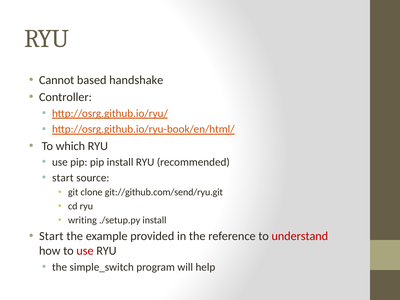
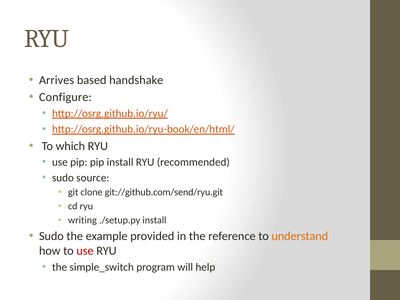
Cannot: Cannot -> Arrives (57, 80)
Controller: Controller -> Configure (65, 97)
start: start -> sudo (63, 178)
Start: Start -> Sudo (51, 236)
understand colour: red -> orange (300, 236)
